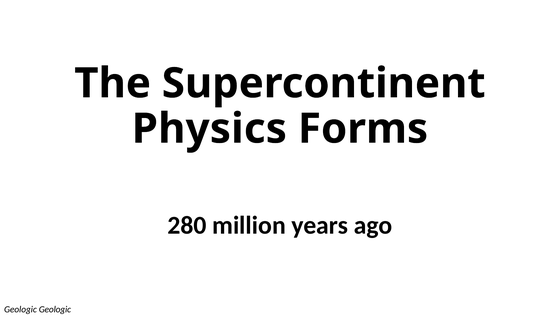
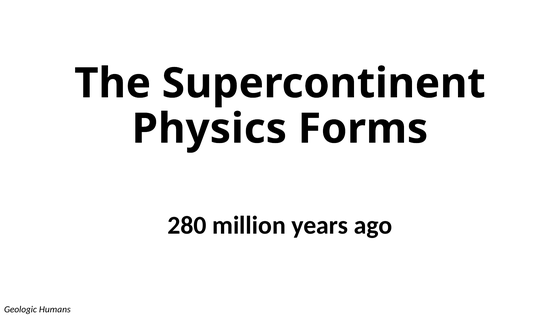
Geologic Geologic: Geologic -> Humans (55, 309)
